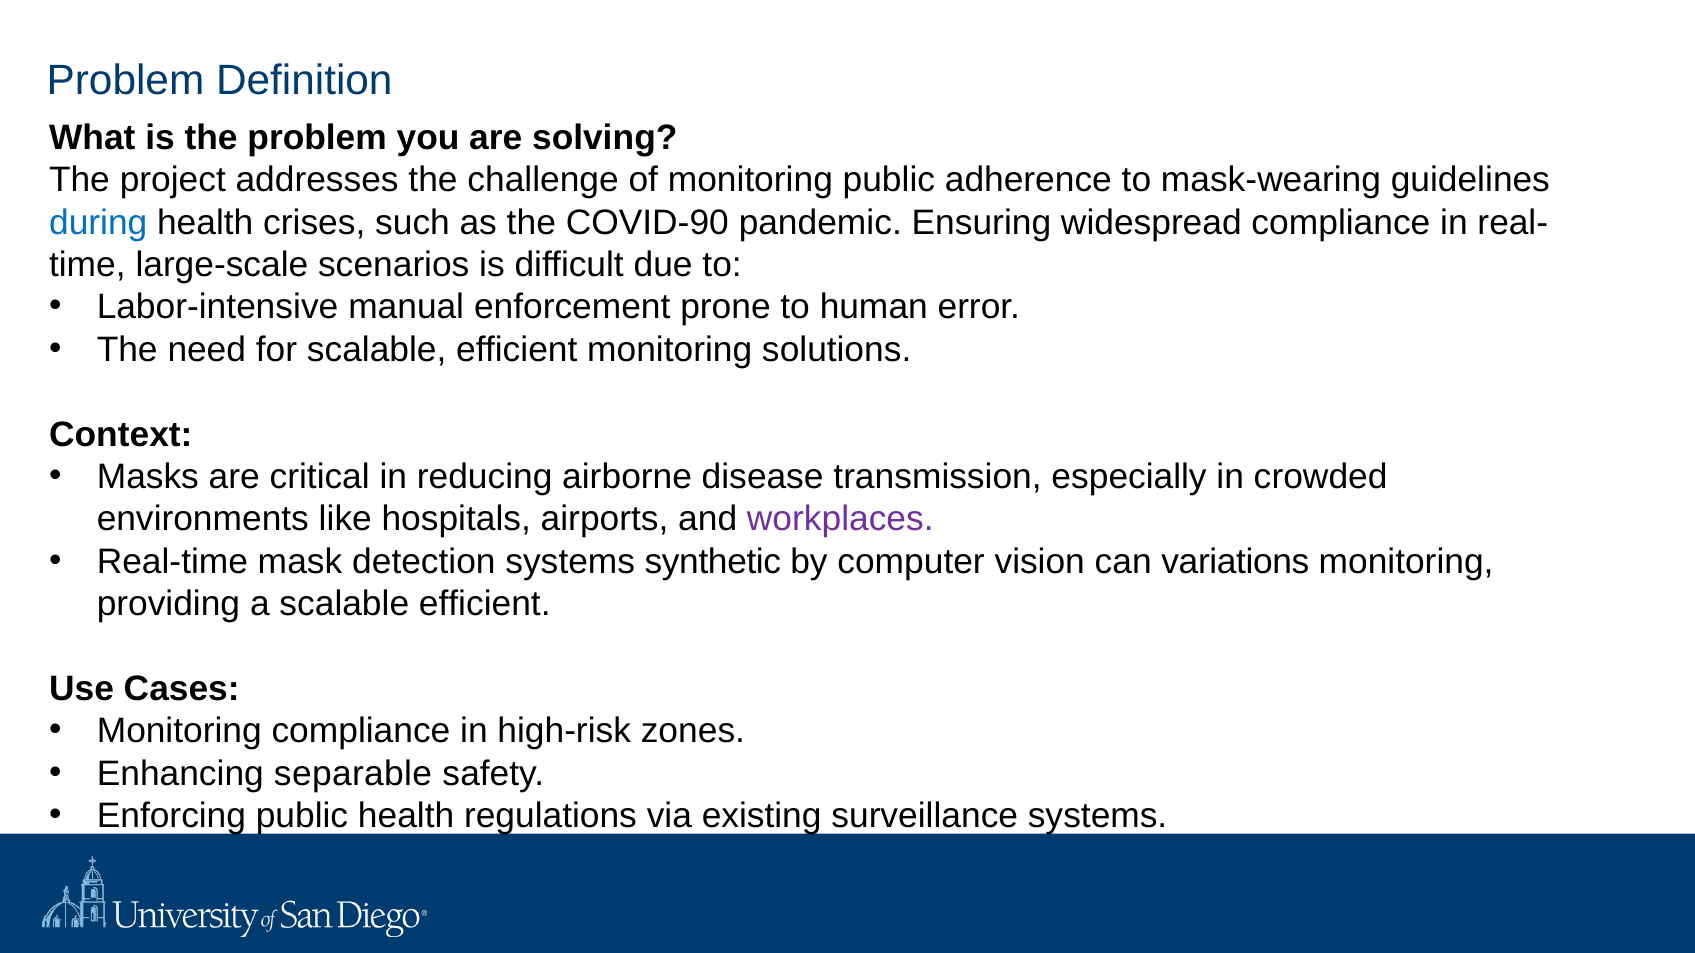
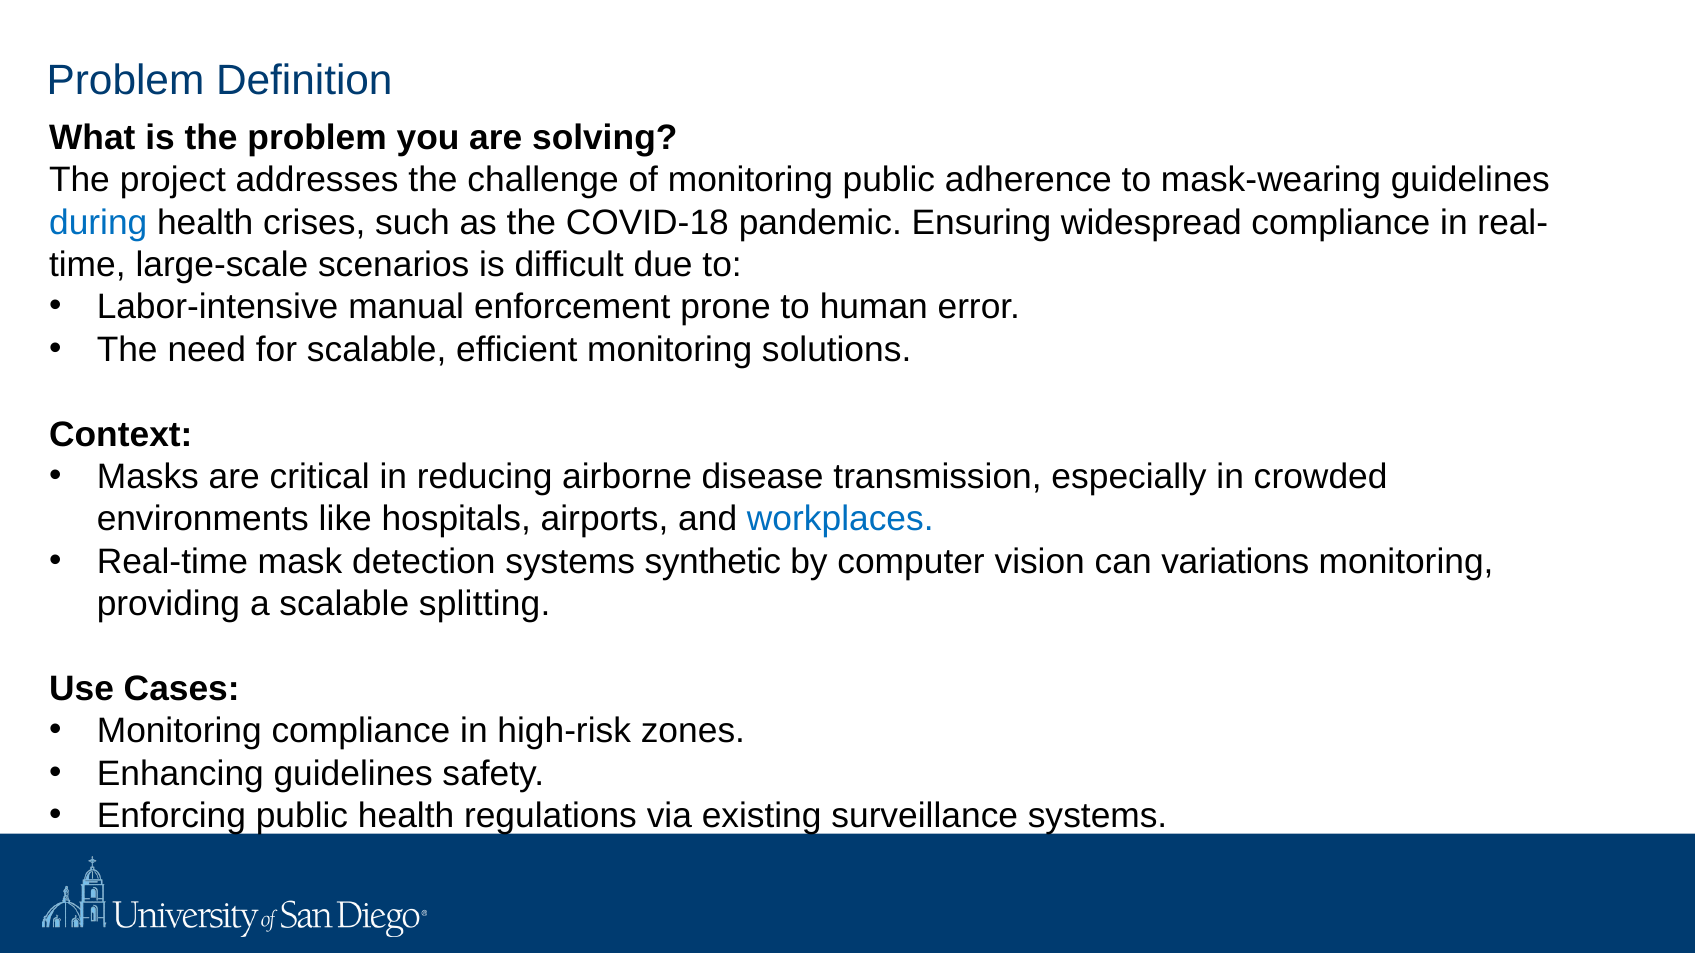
COVID-90: COVID-90 -> COVID-18 (647, 223)
workplaces colour: purple -> blue (840, 519)
a scalable efficient: efficient -> splitting (485, 604)
Enhancing separable: separable -> guidelines (353, 774)
